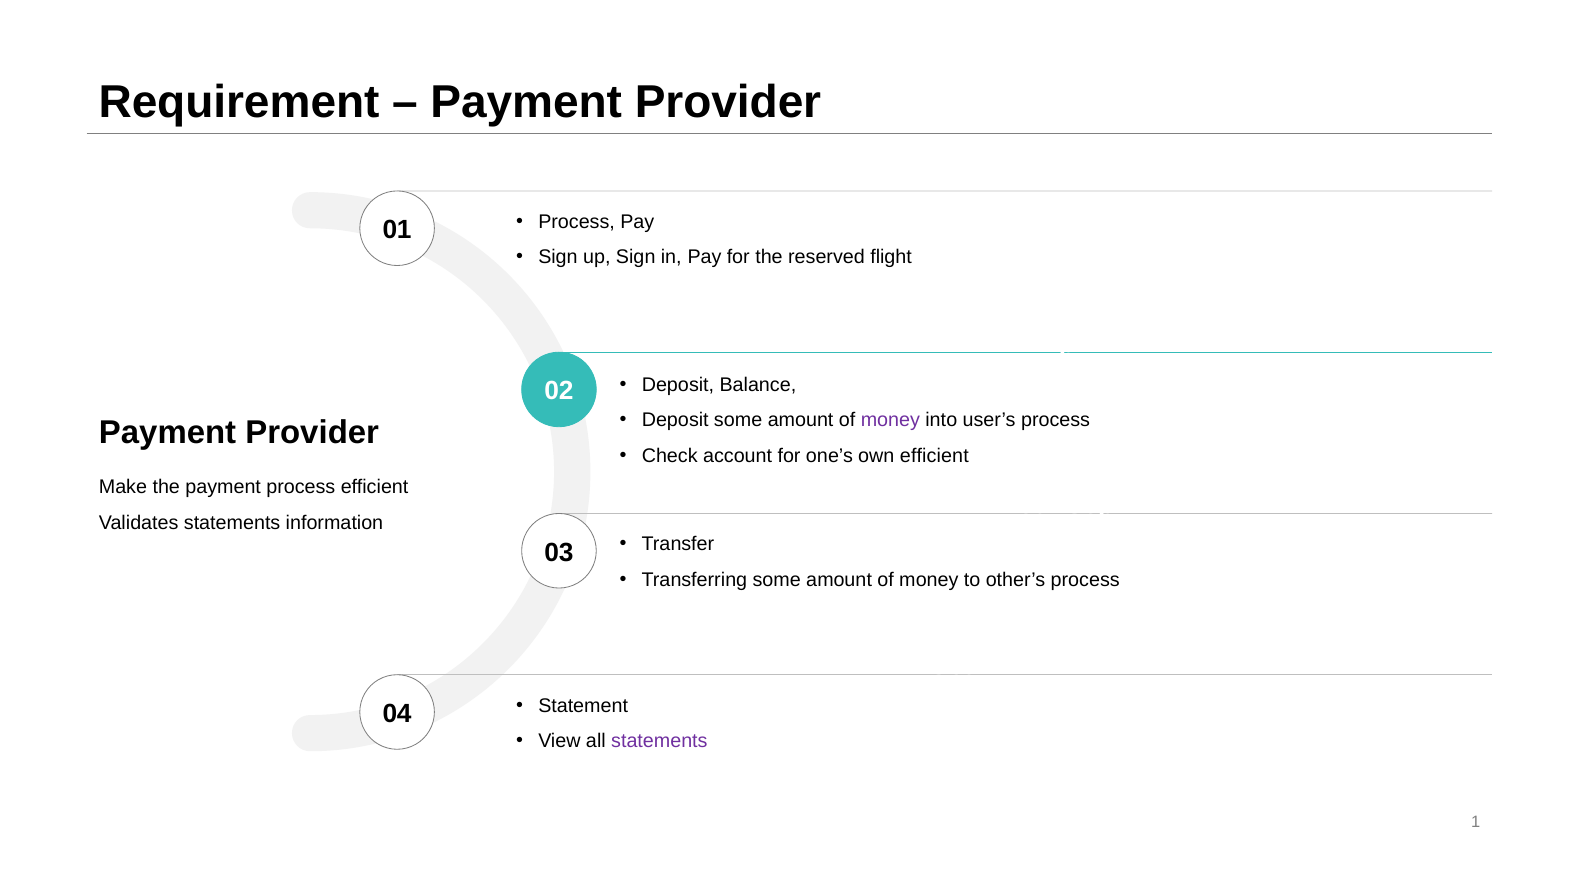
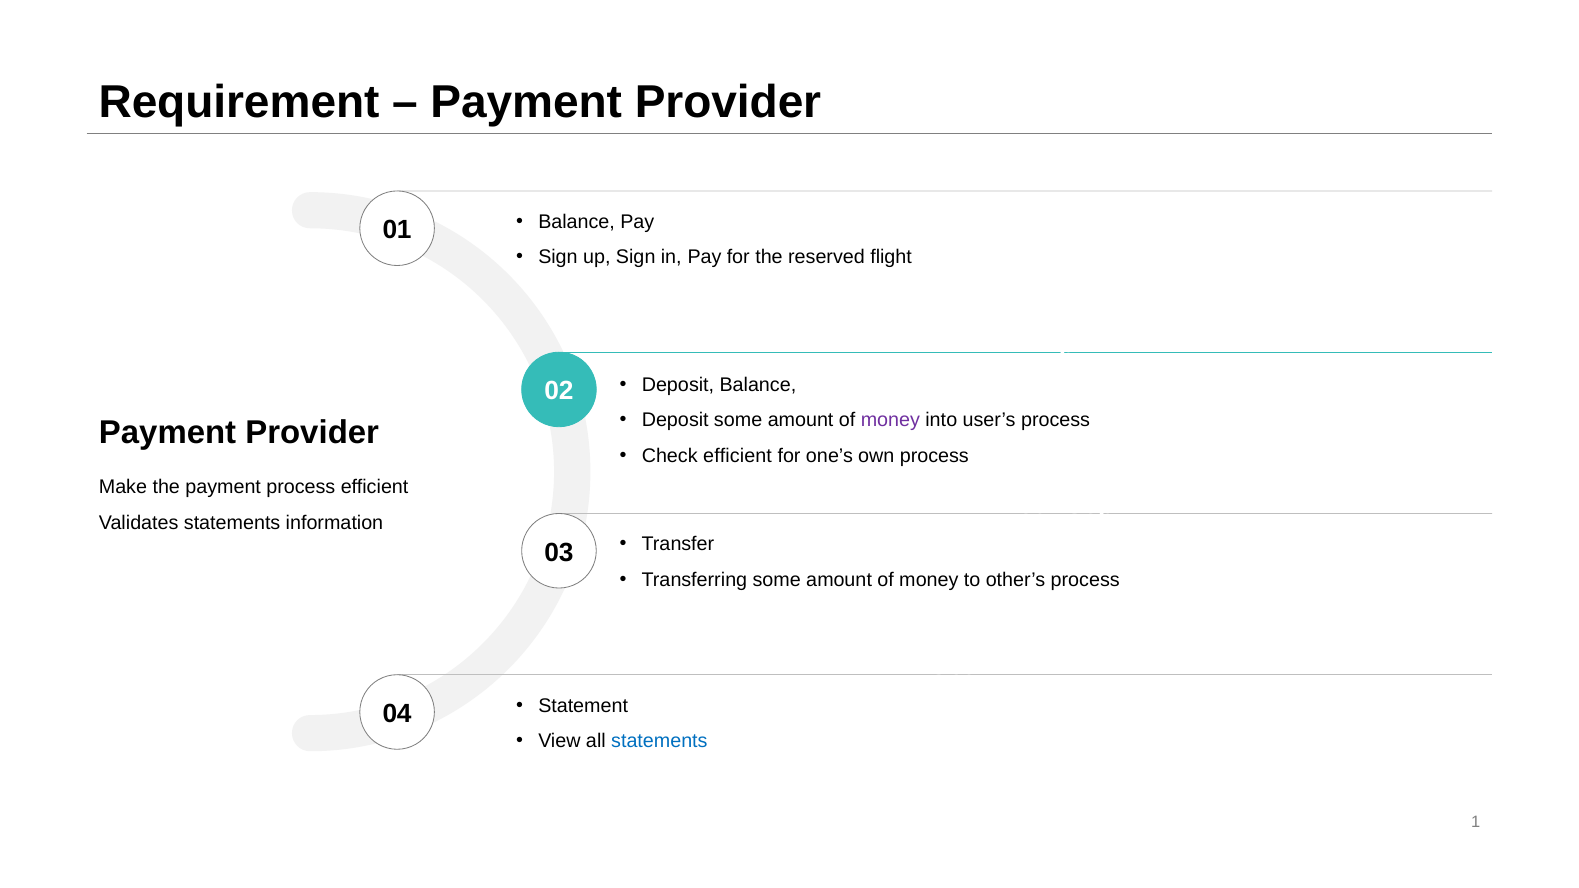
Process: Process -> Balance (577, 222)
Check account: account -> efficient (738, 456)
own efficient: efficient -> process (934, 456)
statements colour: purple -> blue (659, 741)
